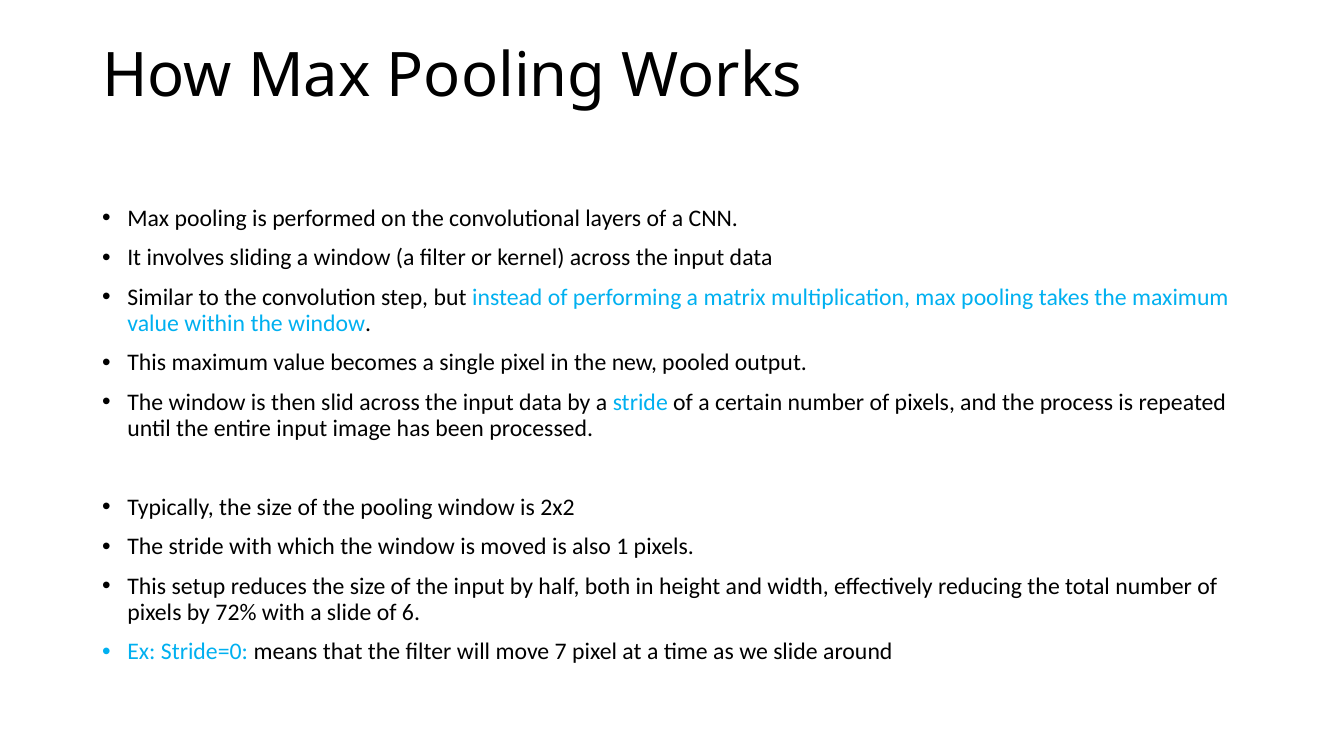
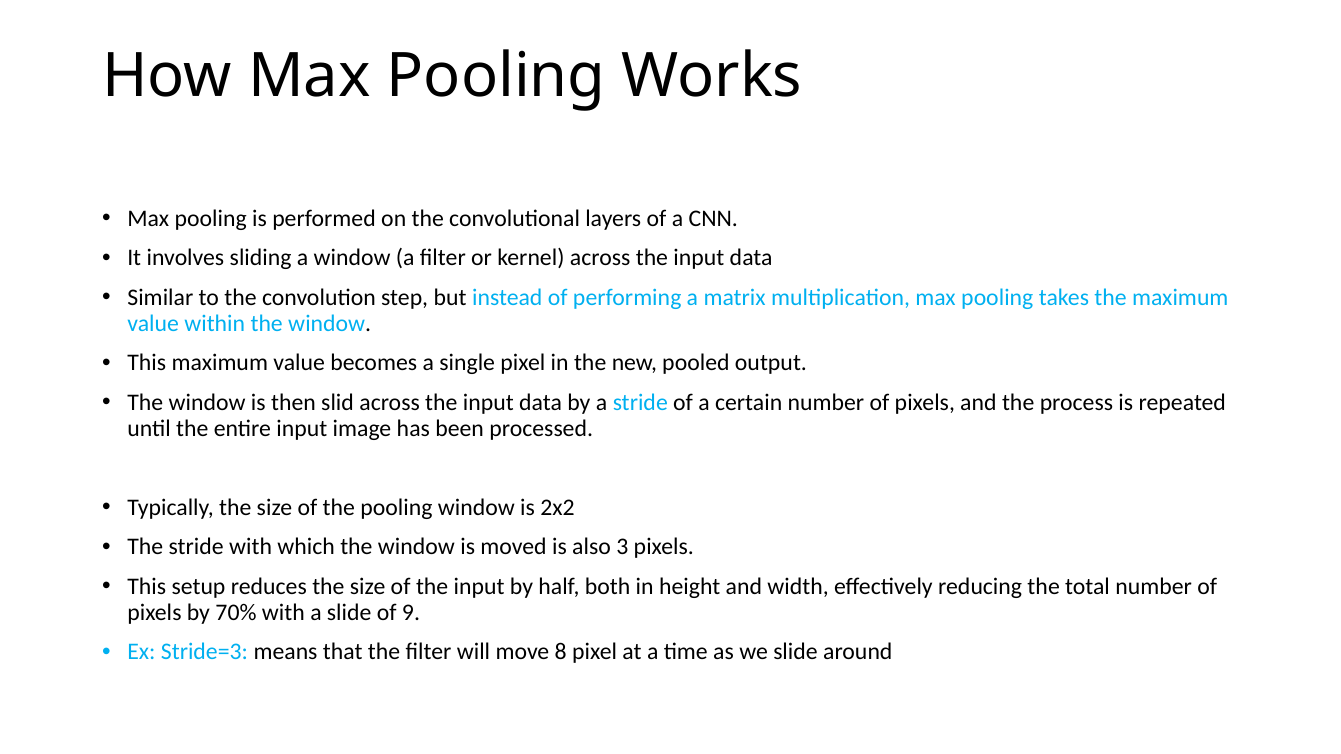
1: 1 -> 3 (622, 547)
72%: 72% -> 70% (236, 613)
6: 6 -> 9 (411, 613)
Stride=0: Stride=0 -> Stride=3 (204, 652)
7: 7 -> 8 (561, 652)
